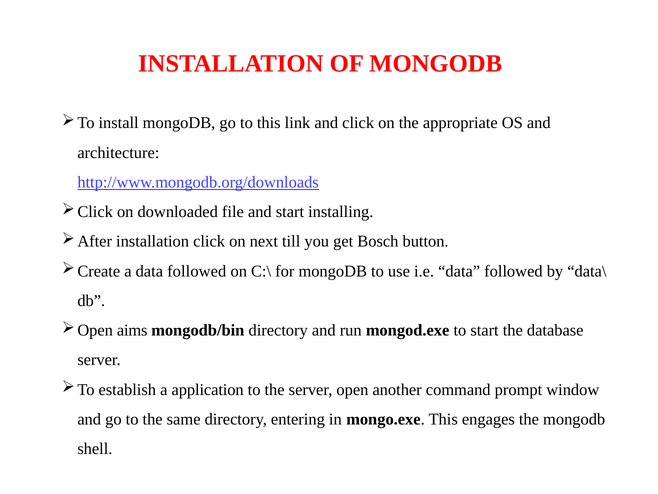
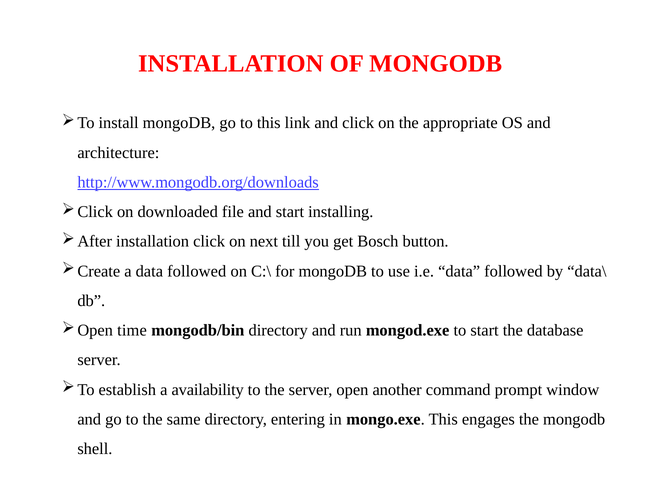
aims: aims -> time (132, 330)
application: application -> availability (208, 389)
